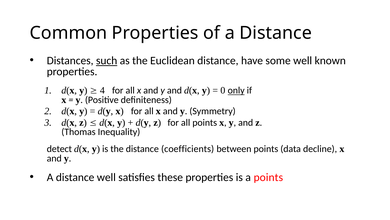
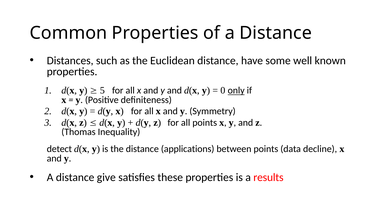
such underline: present -> none (107, 61)
4: 4 -> 5 (102, 90)
coefficients: coefficients -> applications (188, 149)
distance well: well -> give (106, 177)
a points: points -> results (268, 177)
